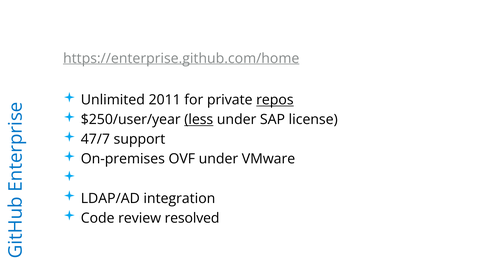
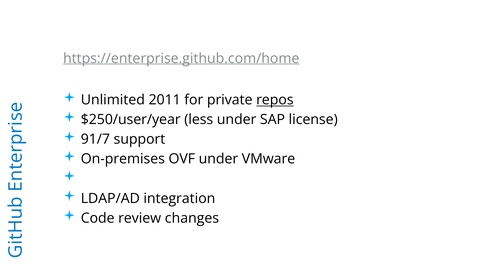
less underline: present -> none (199, 120)
47/7: 47/7 -> 91/7 (95, 139)
resolved: resolved -> changes (192, 218)
